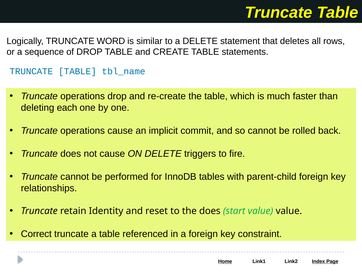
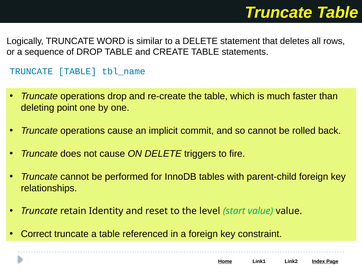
each: each -> point (67, 108)
the does: does -> level (210, 211)
